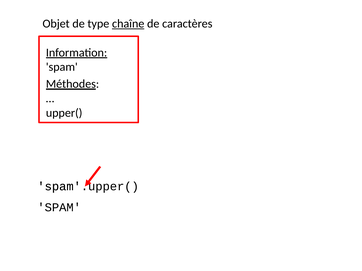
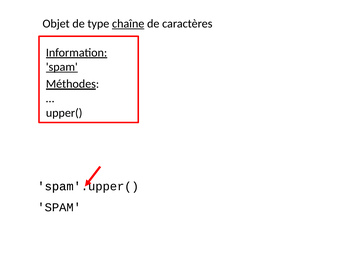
spam underline: none -> present (62, 67)
